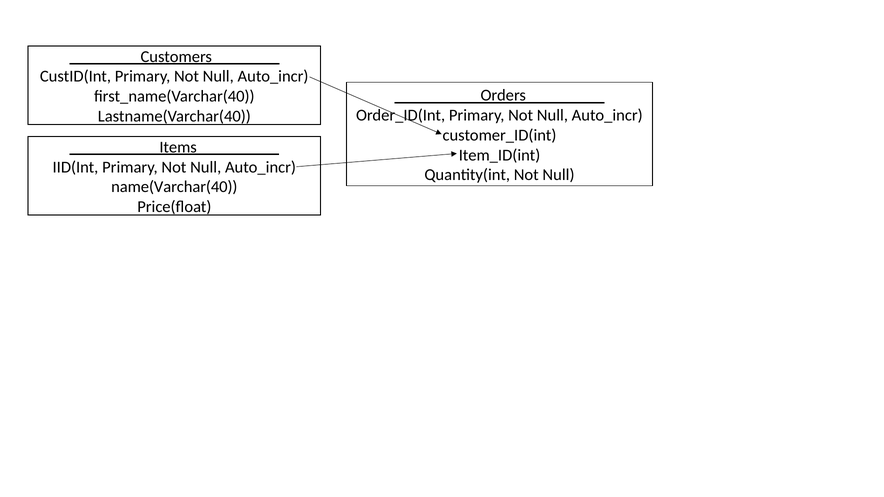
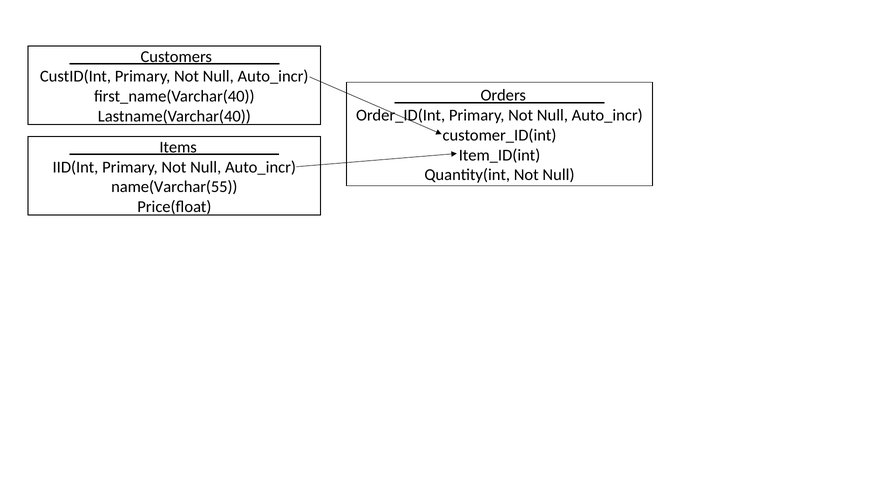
name(Varchar(40: name(Varchar(40 -> name(Varchar(55 (174, 187)
